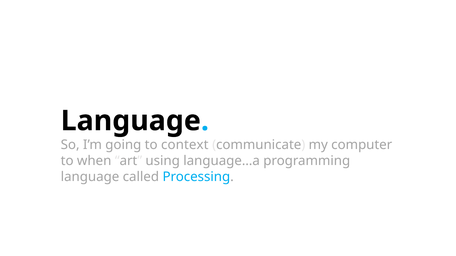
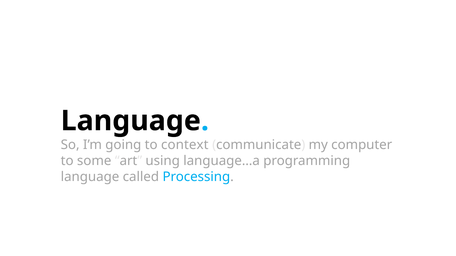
when: when -> some (94, 161)
